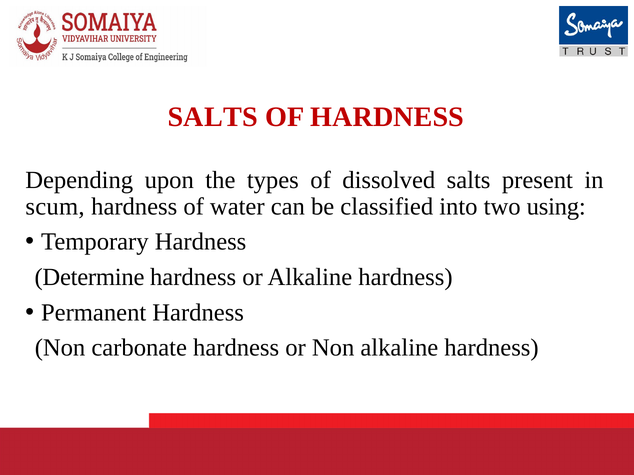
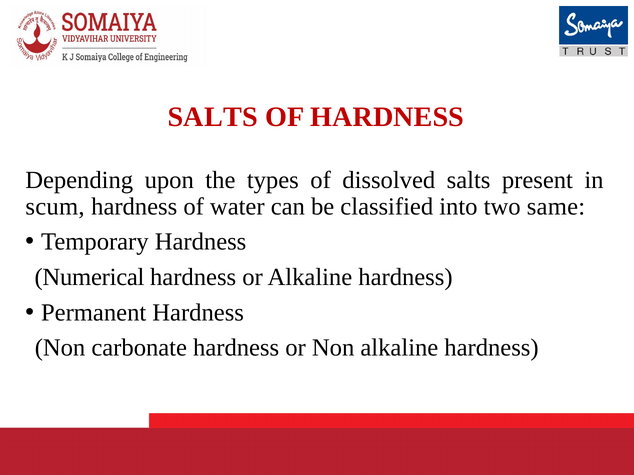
using: using -> same (556, 207)
Determine: Determine -> Numerical (89, 277)
